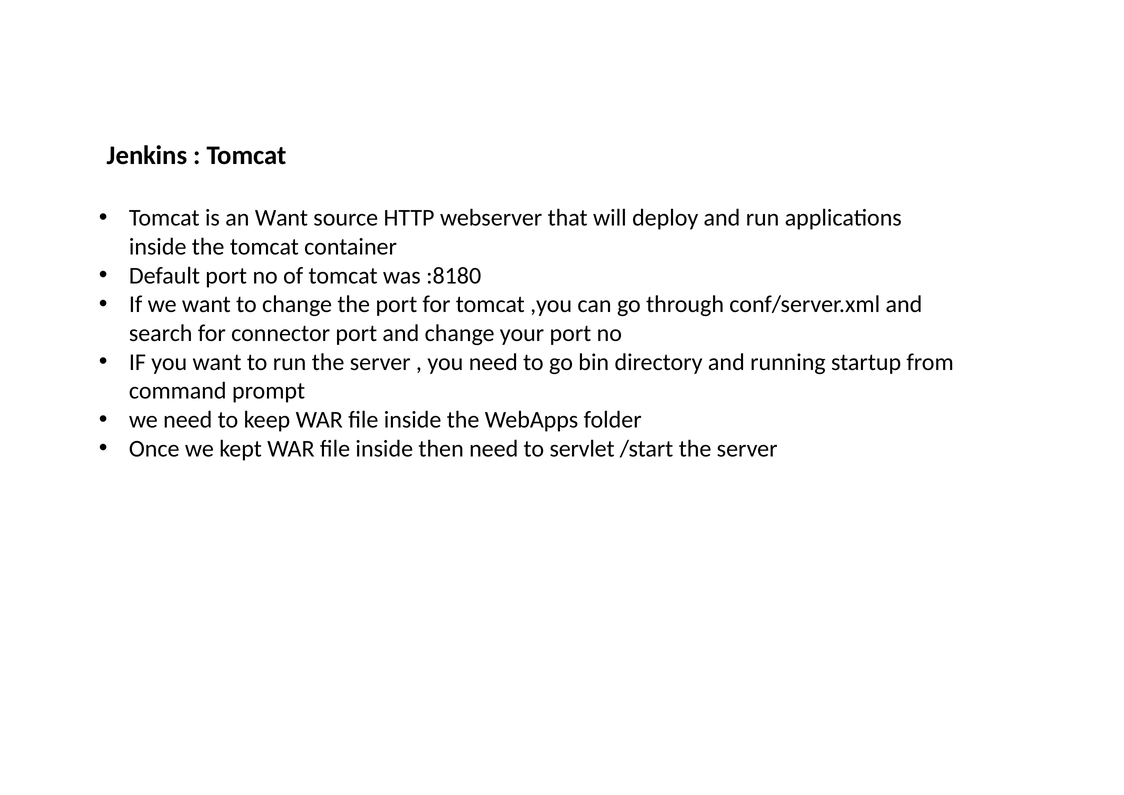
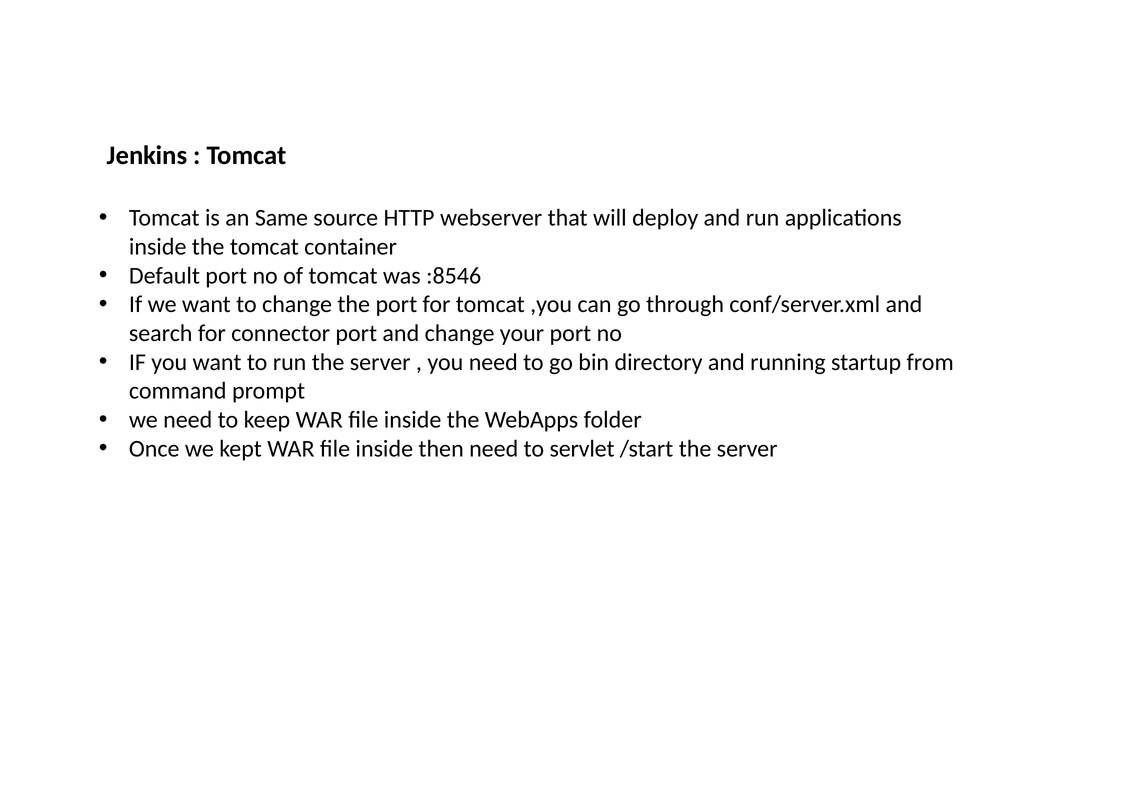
an Want: Want -> Same (281, 218)
:8180: :8180 -> :8546 (454, 275)
